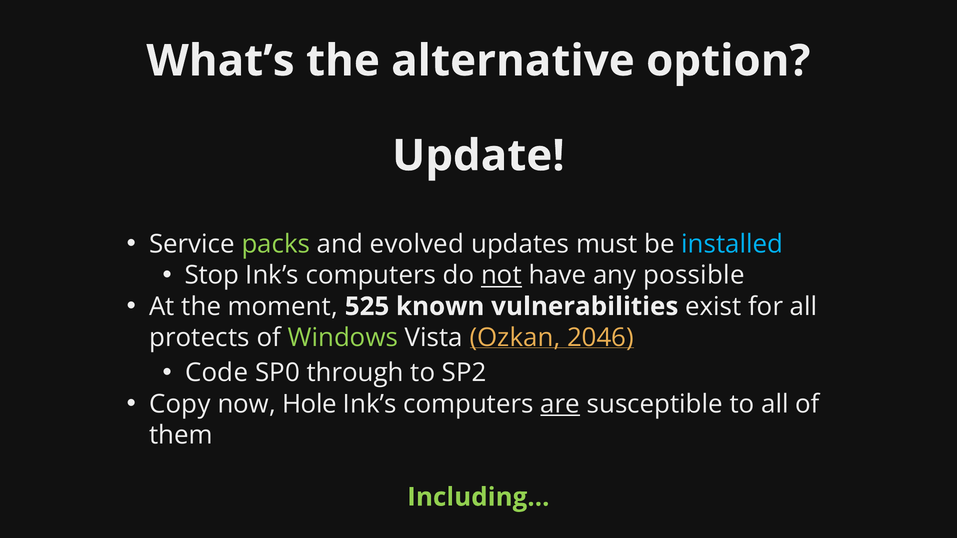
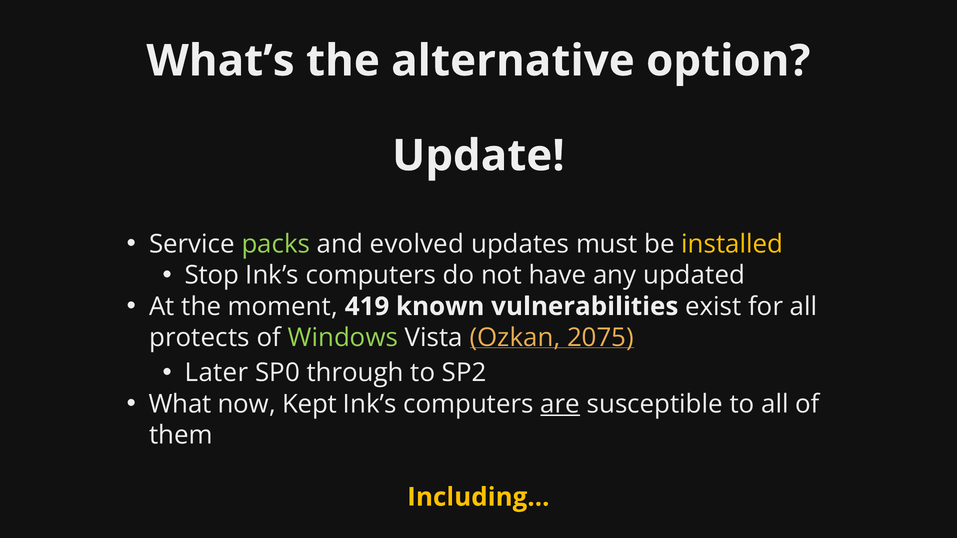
installed colour: light blue -> yellow (732, 244)
not underline: present -> none (501, 276)
possible: possible -> updated (694, 276)
525: 525 -> 419 (367, 307)
2046: 2046 -> 2075 (600, 338)
Code: Code -> Later (217, 373)
Copy: Copy -> What (180, 404)
Hole: Hole -> Kept (310, 404)
Including… colour: light green -> yellow (478, 497)
